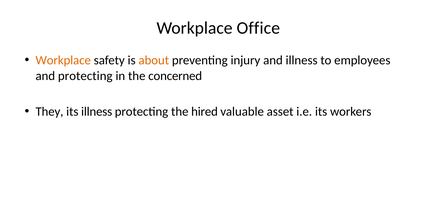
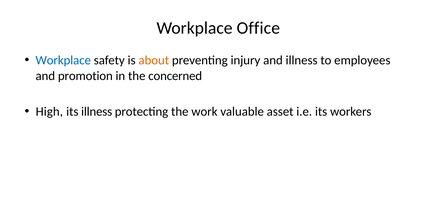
Workplace colour: orange -> blue (63, 60)
and protecting: protecting -> promotion (85, 76)
They: They -> High (49, 111)
hired: hired -> work (204, 111)
